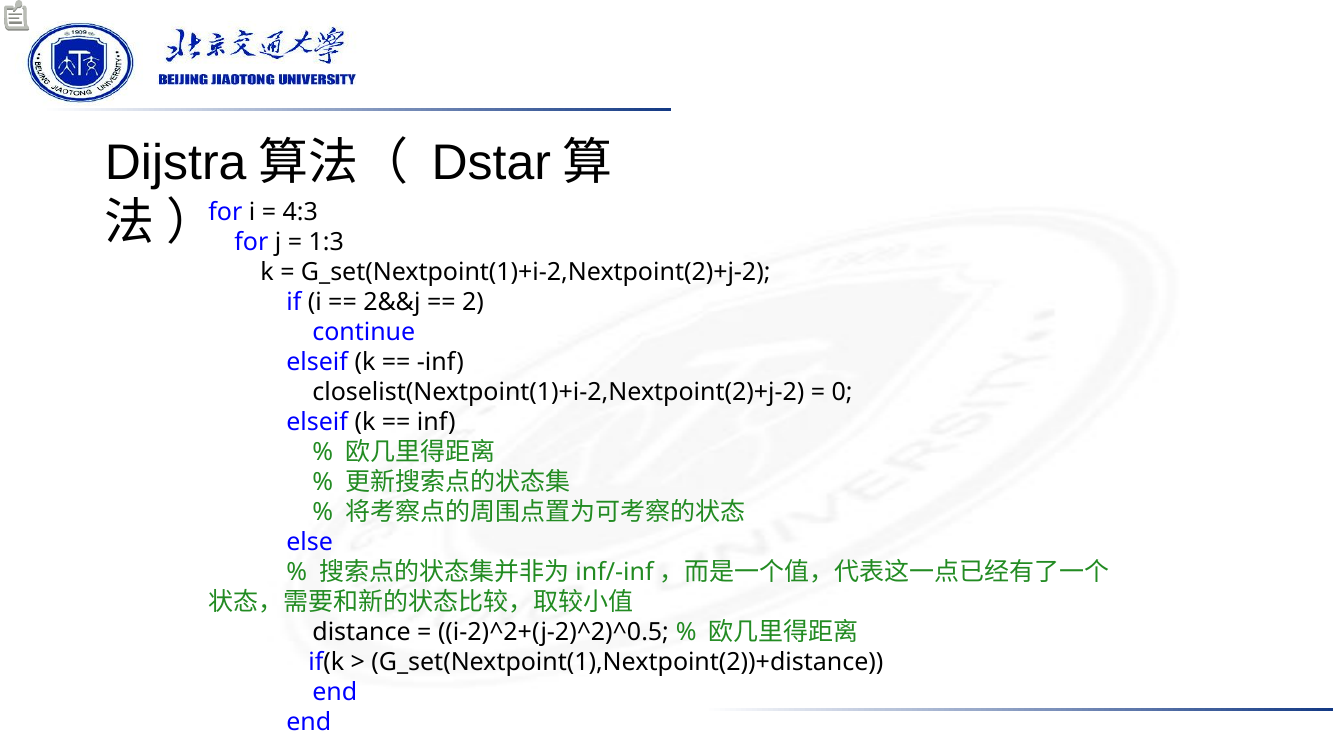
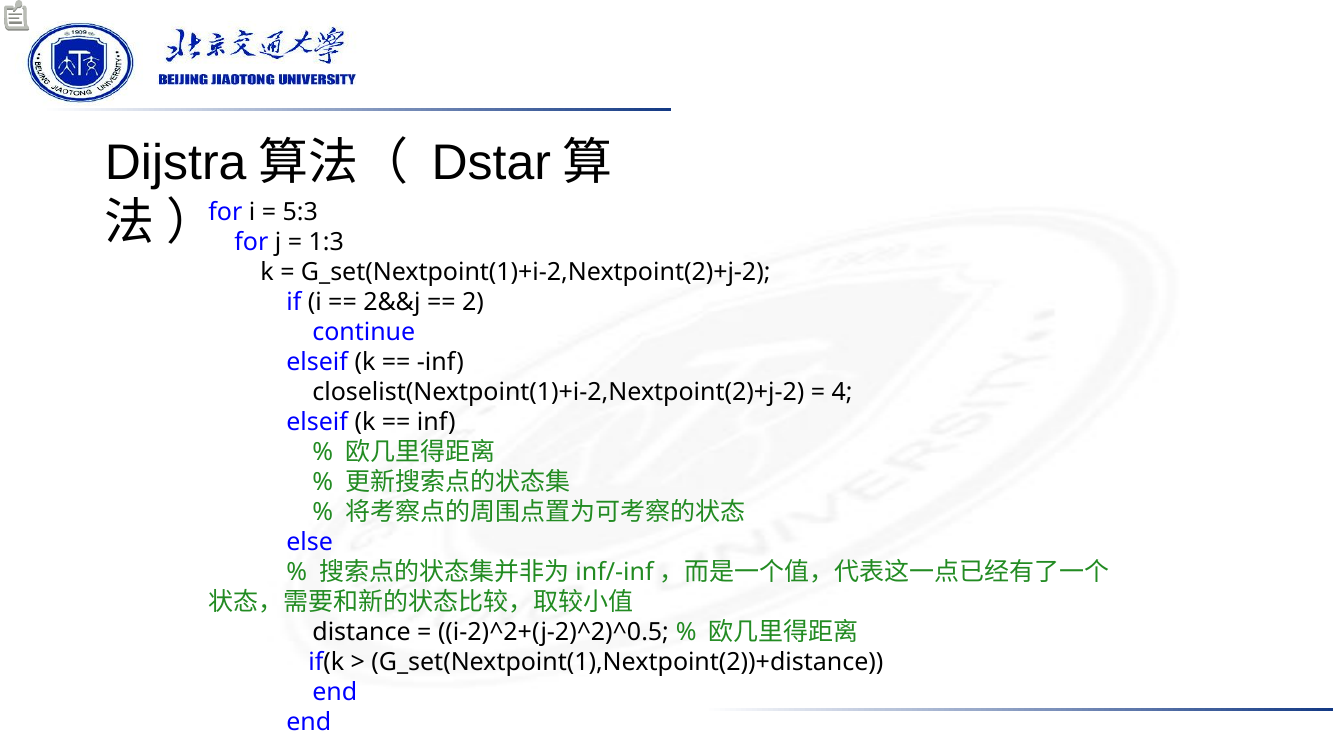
4:3: 4:3 -> 5:3 (300, 212)
0: 0 -> 4 (842, 392)
